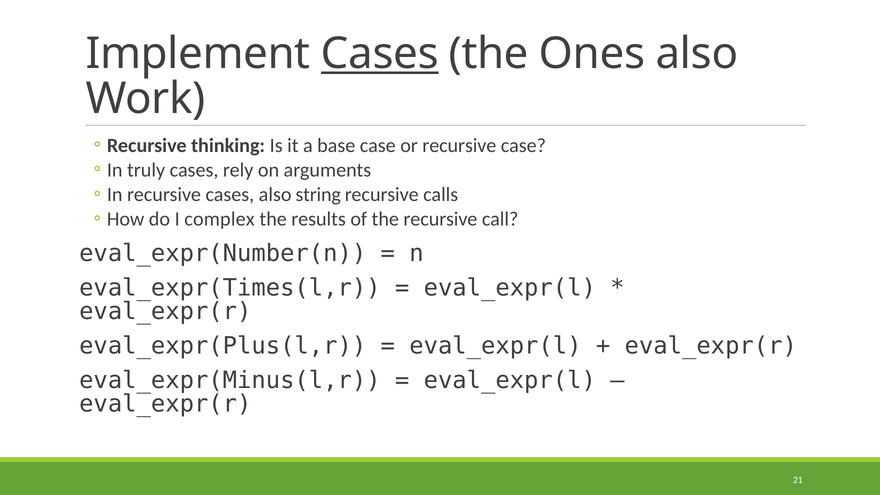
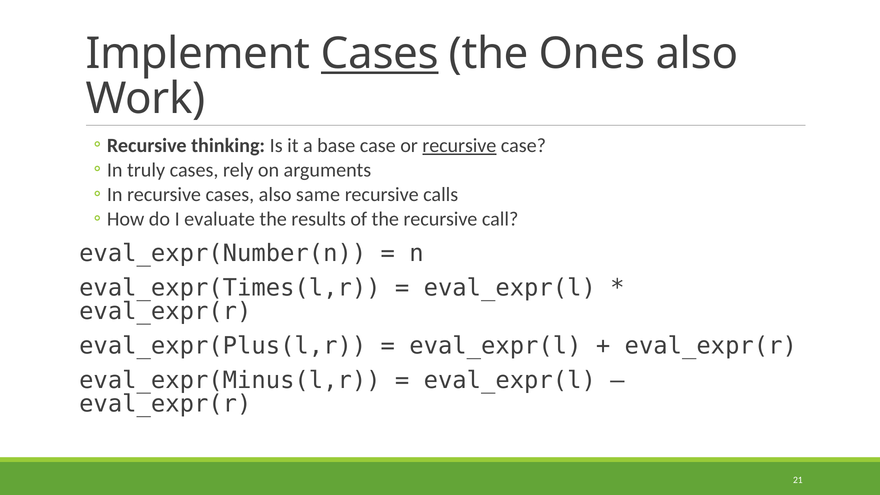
recursive underline: none -> present (459, 146)
string: string -> same (318, 195)
complex: complex -> evaluate (220, 219)
